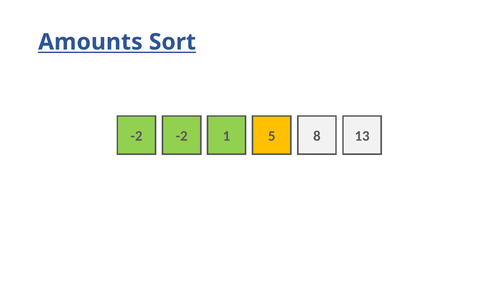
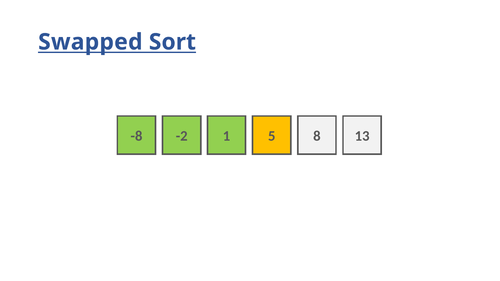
Amounts: Amounts -> Swapped (90, 42)
-2: -2 -> -8 (136, 136)
